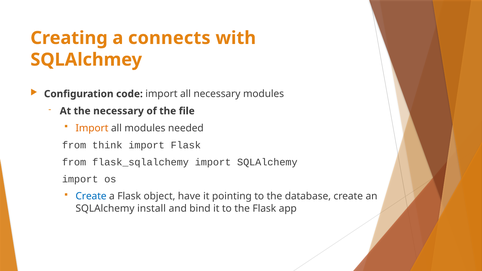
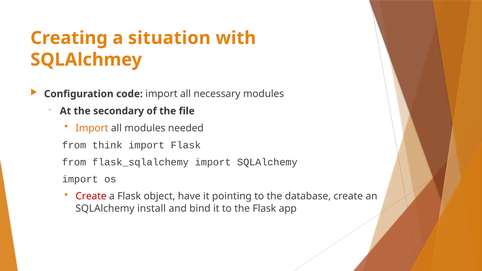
connects: connects -> situation (169, 38)
the necessary: necessary -> secondary (119, 111)
Create colour: blue -> red (91, 196)
